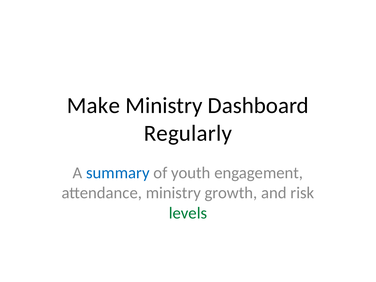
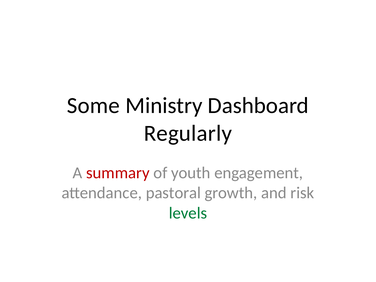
Make: Make -> Some (93, 106)
summary colour: blue -> red (118, 173)
attendance ministry: ministry -> pastoral (173, 193)
